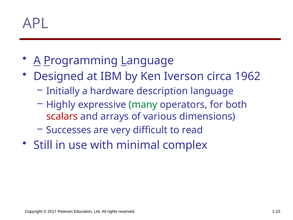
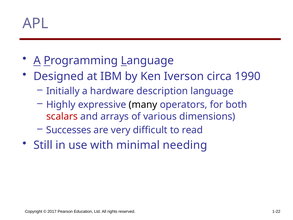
1962: 1962 -> 1990 (248, 76)
many colour: green -> black (143, 105)
complex: complex -> needing (185, 145)
